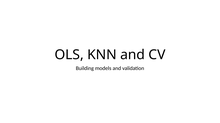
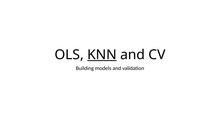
KNN underline: none -> present (102, 55)
